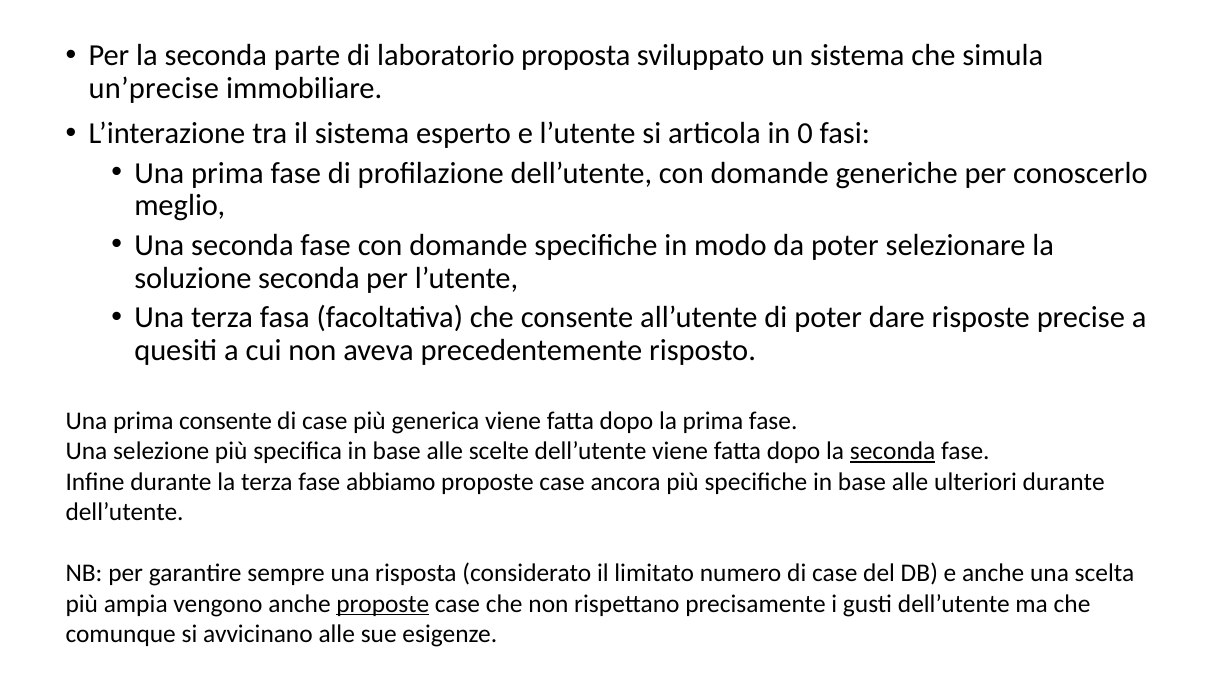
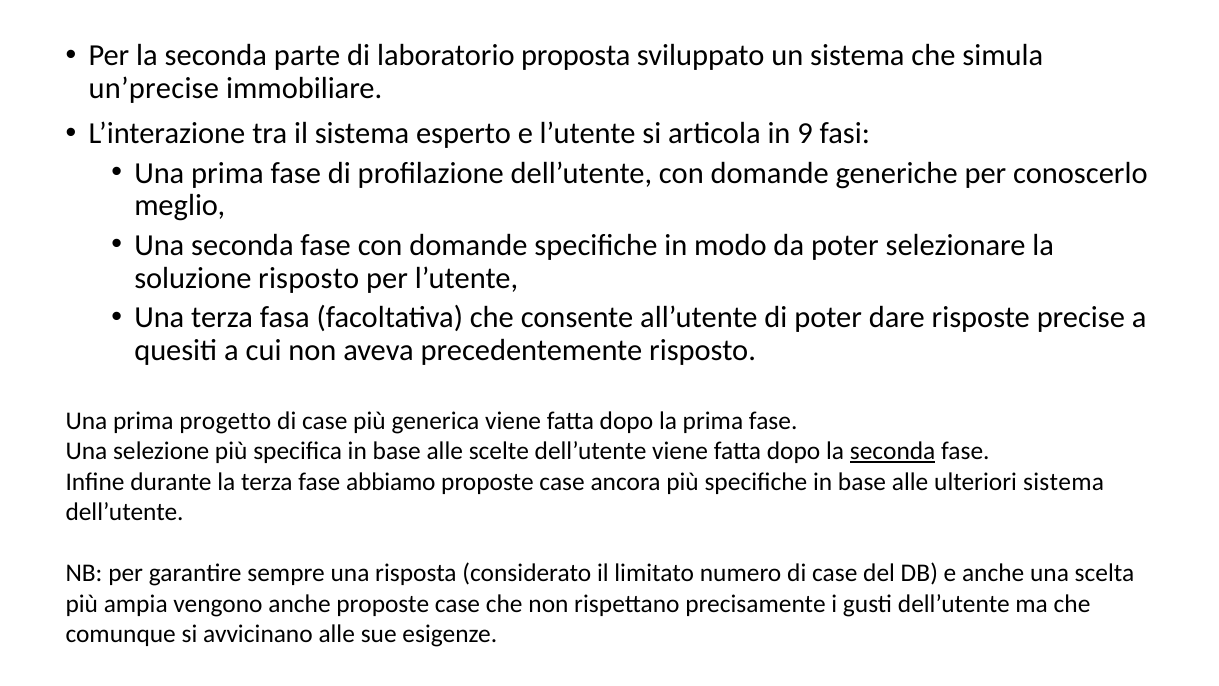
0: 0 -> 9 (805, 134)
soluzione seconda: seconda -> risposto (309, 278)
prima consente: consente -> progetto (225, 421)
ulteriori durante: durante -> sistema (1064, 482)
proposte underline: present -> none (383, 603)
